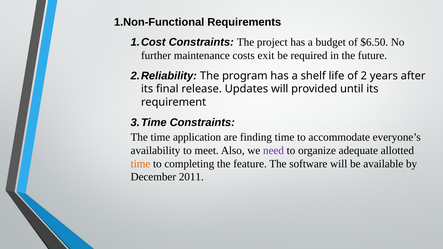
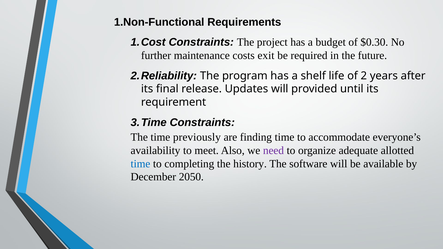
$6.50: $6.50 -> $0.30 (374, 42)
application: application -> previously (197, 137)
time colour: orange -> blue (140, 164)
feature: feature -> history (250, 164)
2011: 2011 -> 2050 (191, 177)
